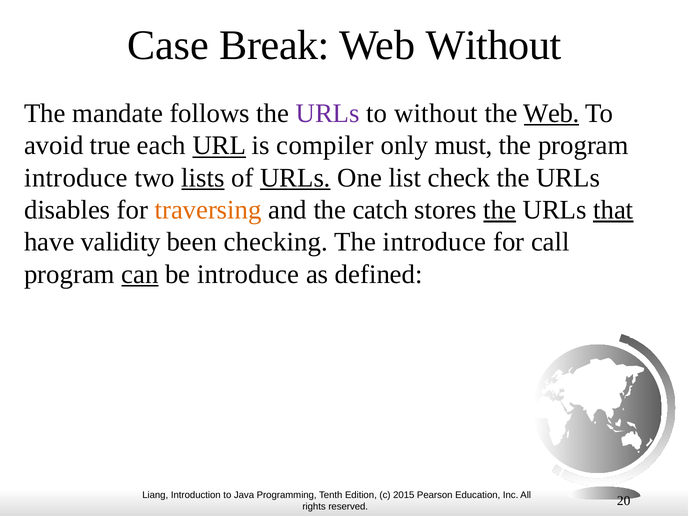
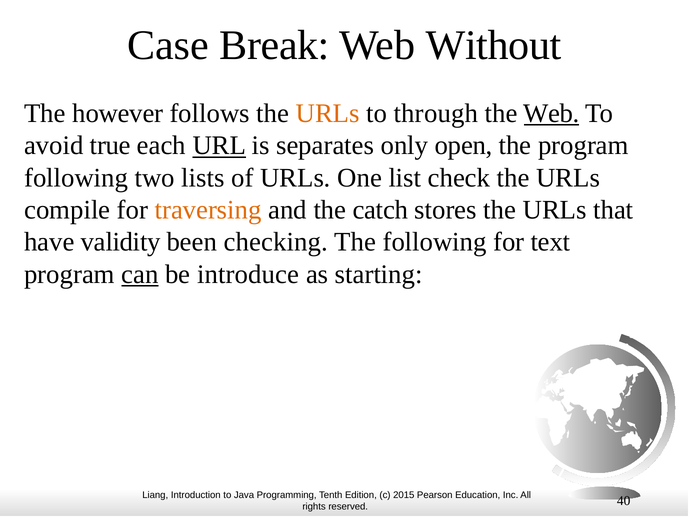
mandate: mandate -> however (118, 113)
URLs colour: purple -> orange (328, 113)
to without: without -> through (436, 113)
compiler: compiler -> separates (325, 145)
must: must -> open (464, 145)
introduce: introduce -> following (76, 178)
lists underline: present -> none (203, 178)
URLs underline: present -> none (295, 178)
disables: disables -> compile (67, 210)
the underline: present -> none (500, 210)
that underline: present -> none (613, 210)
The introduce: introduce -> following (435, 242)
call: call -> text (550, 242)
defined: defined -> starting (379, 274)
20: 20 -> 40 (624, 500)
